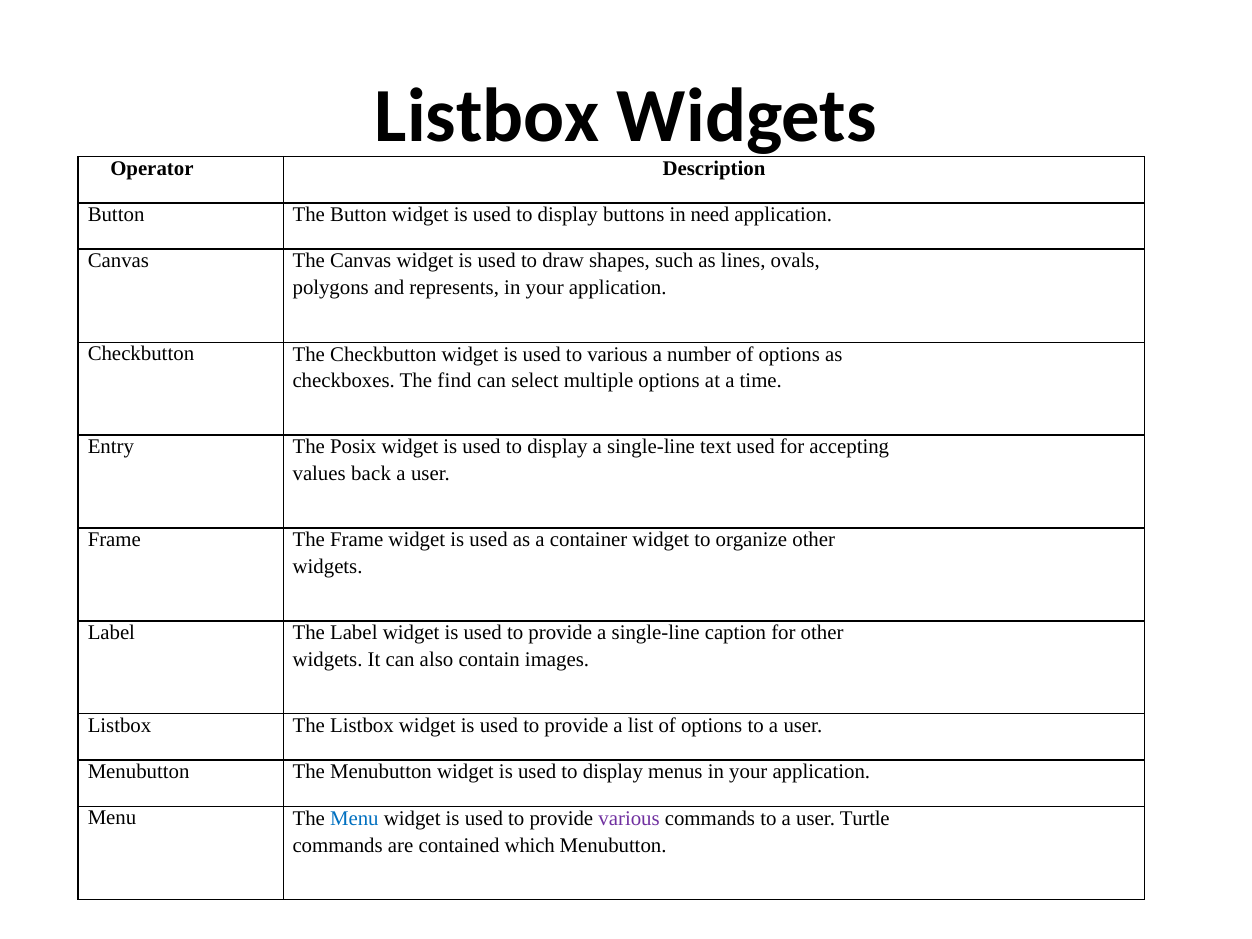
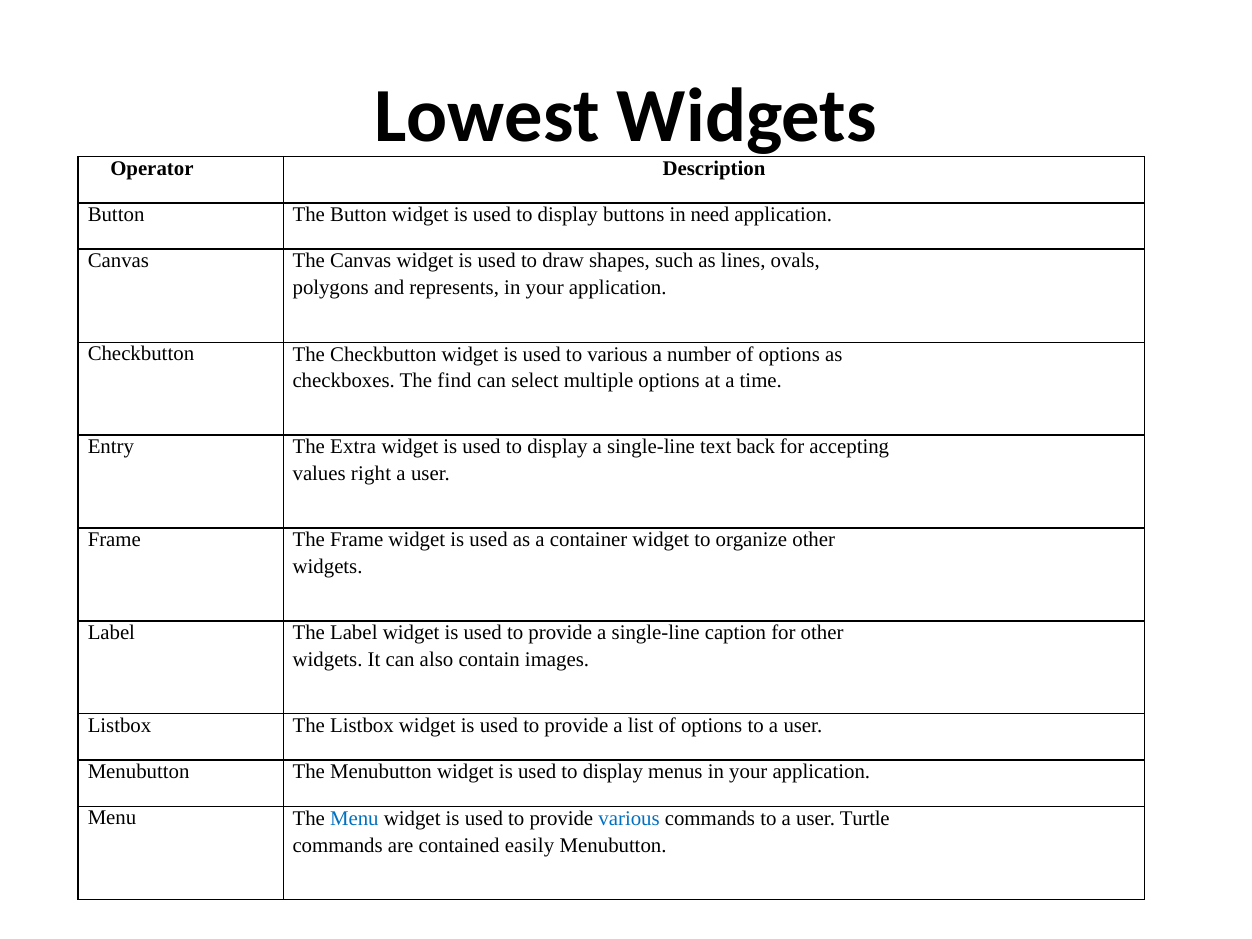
Listbox: Listbox -> Lowest (487, 117)
Posix: Posix -> Extra (353, 447)
text used: used -> back (756, 447)
back: back -> right (371, 474)
various colour: purple -> blue (629, 818)
which: which -> easily (530, 845)
